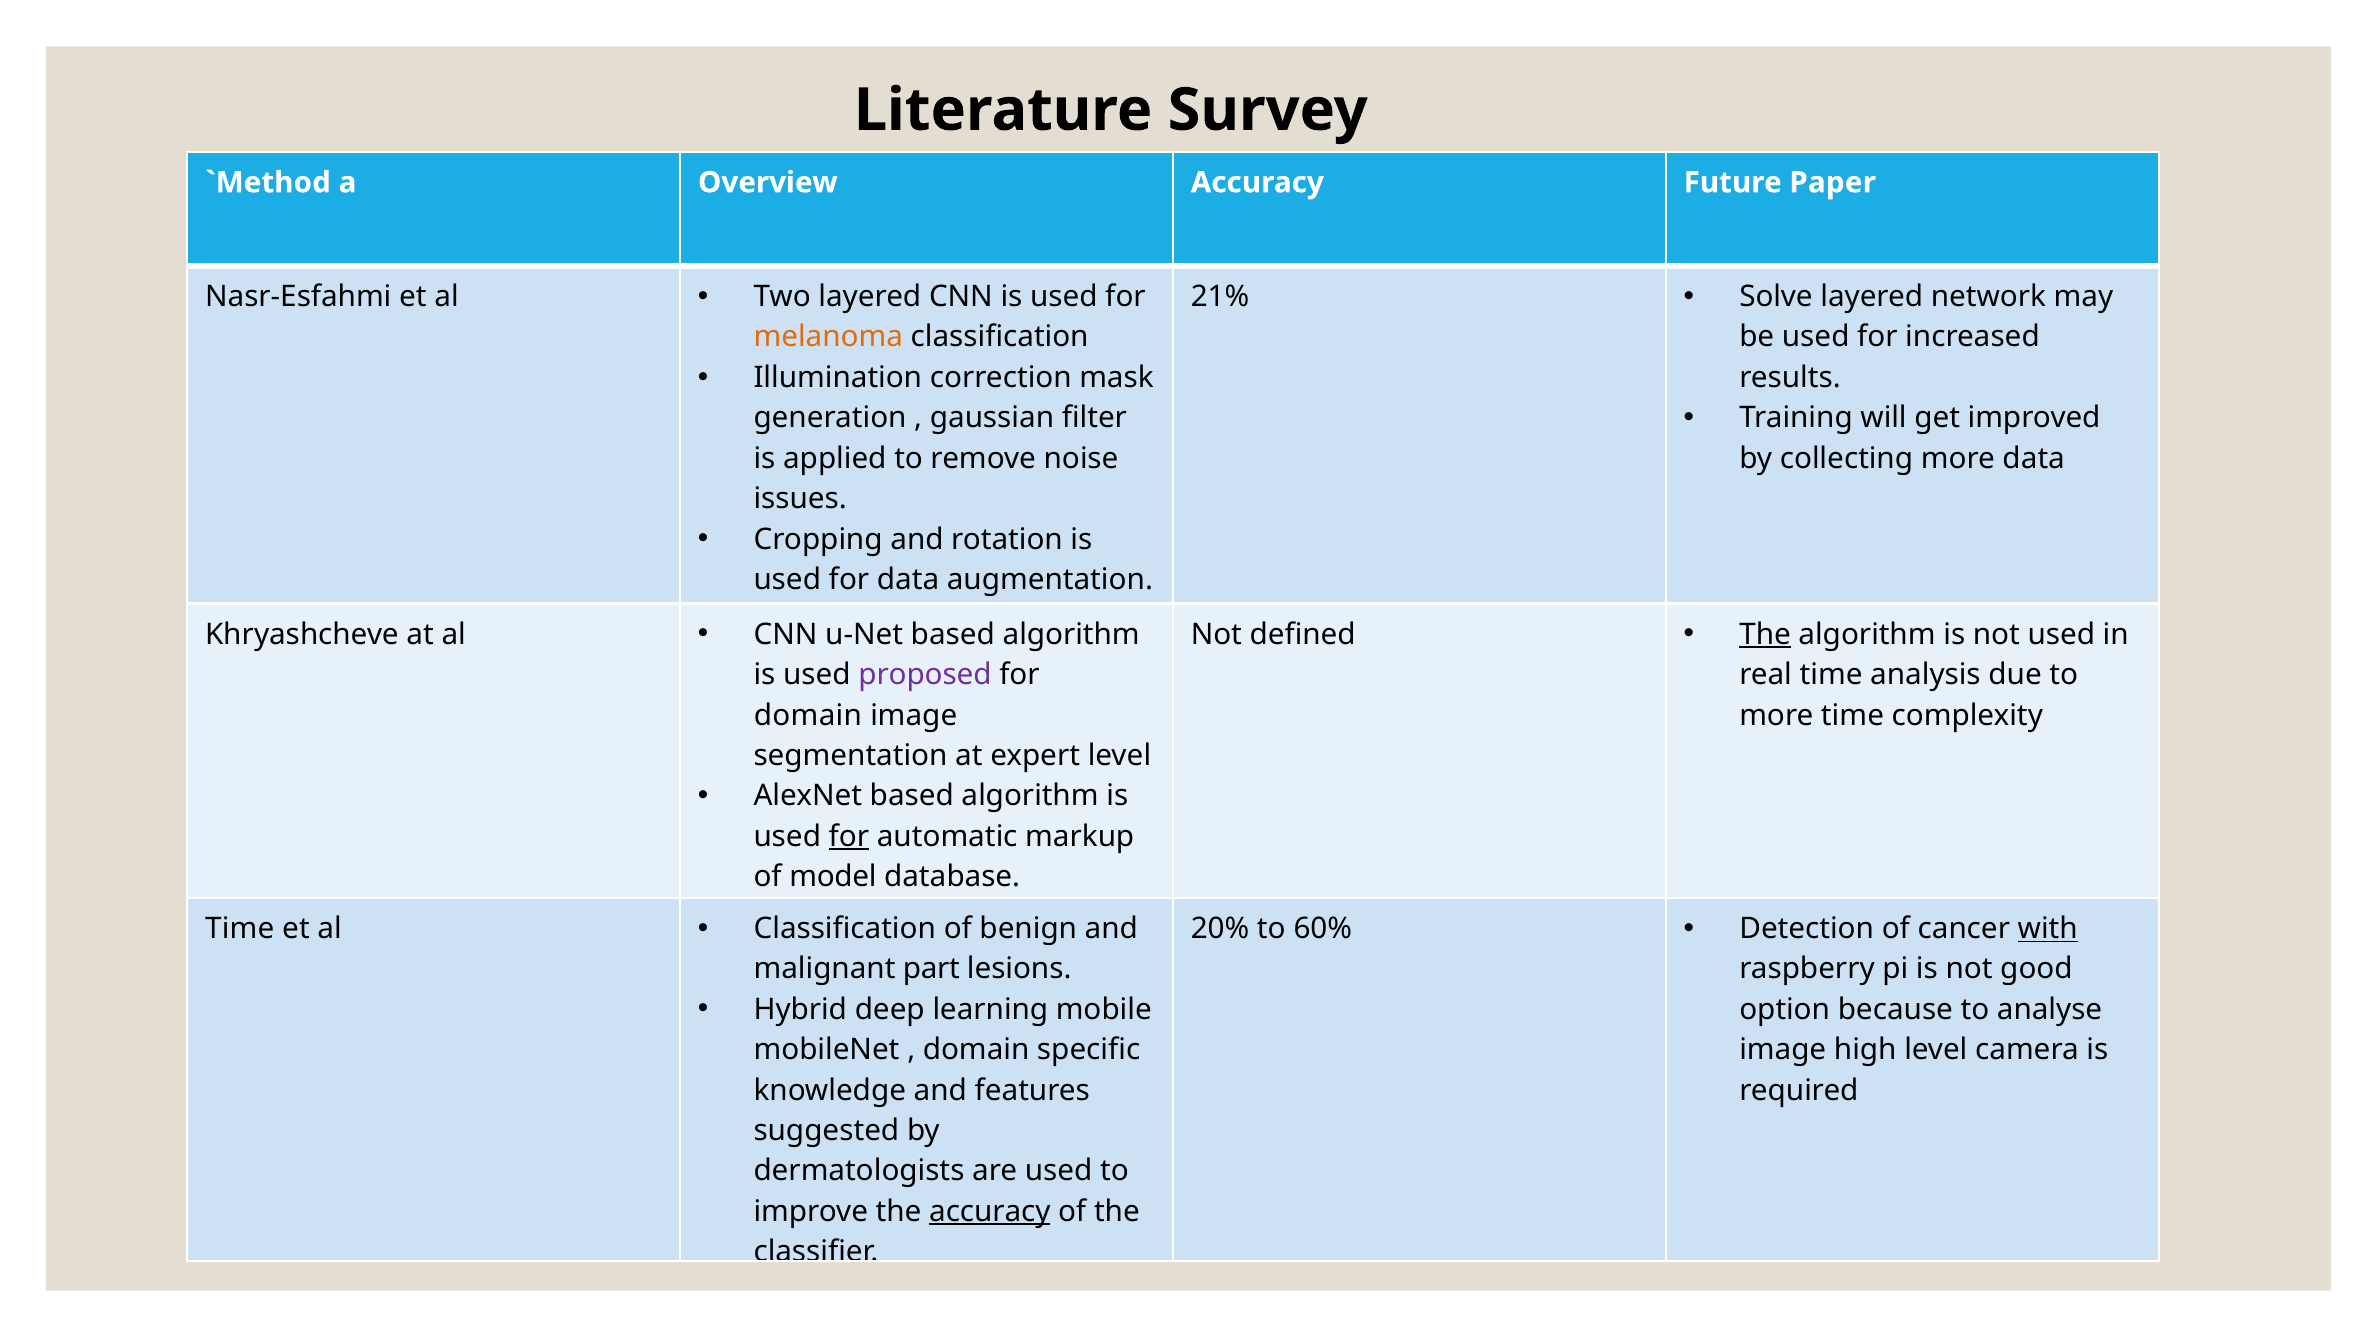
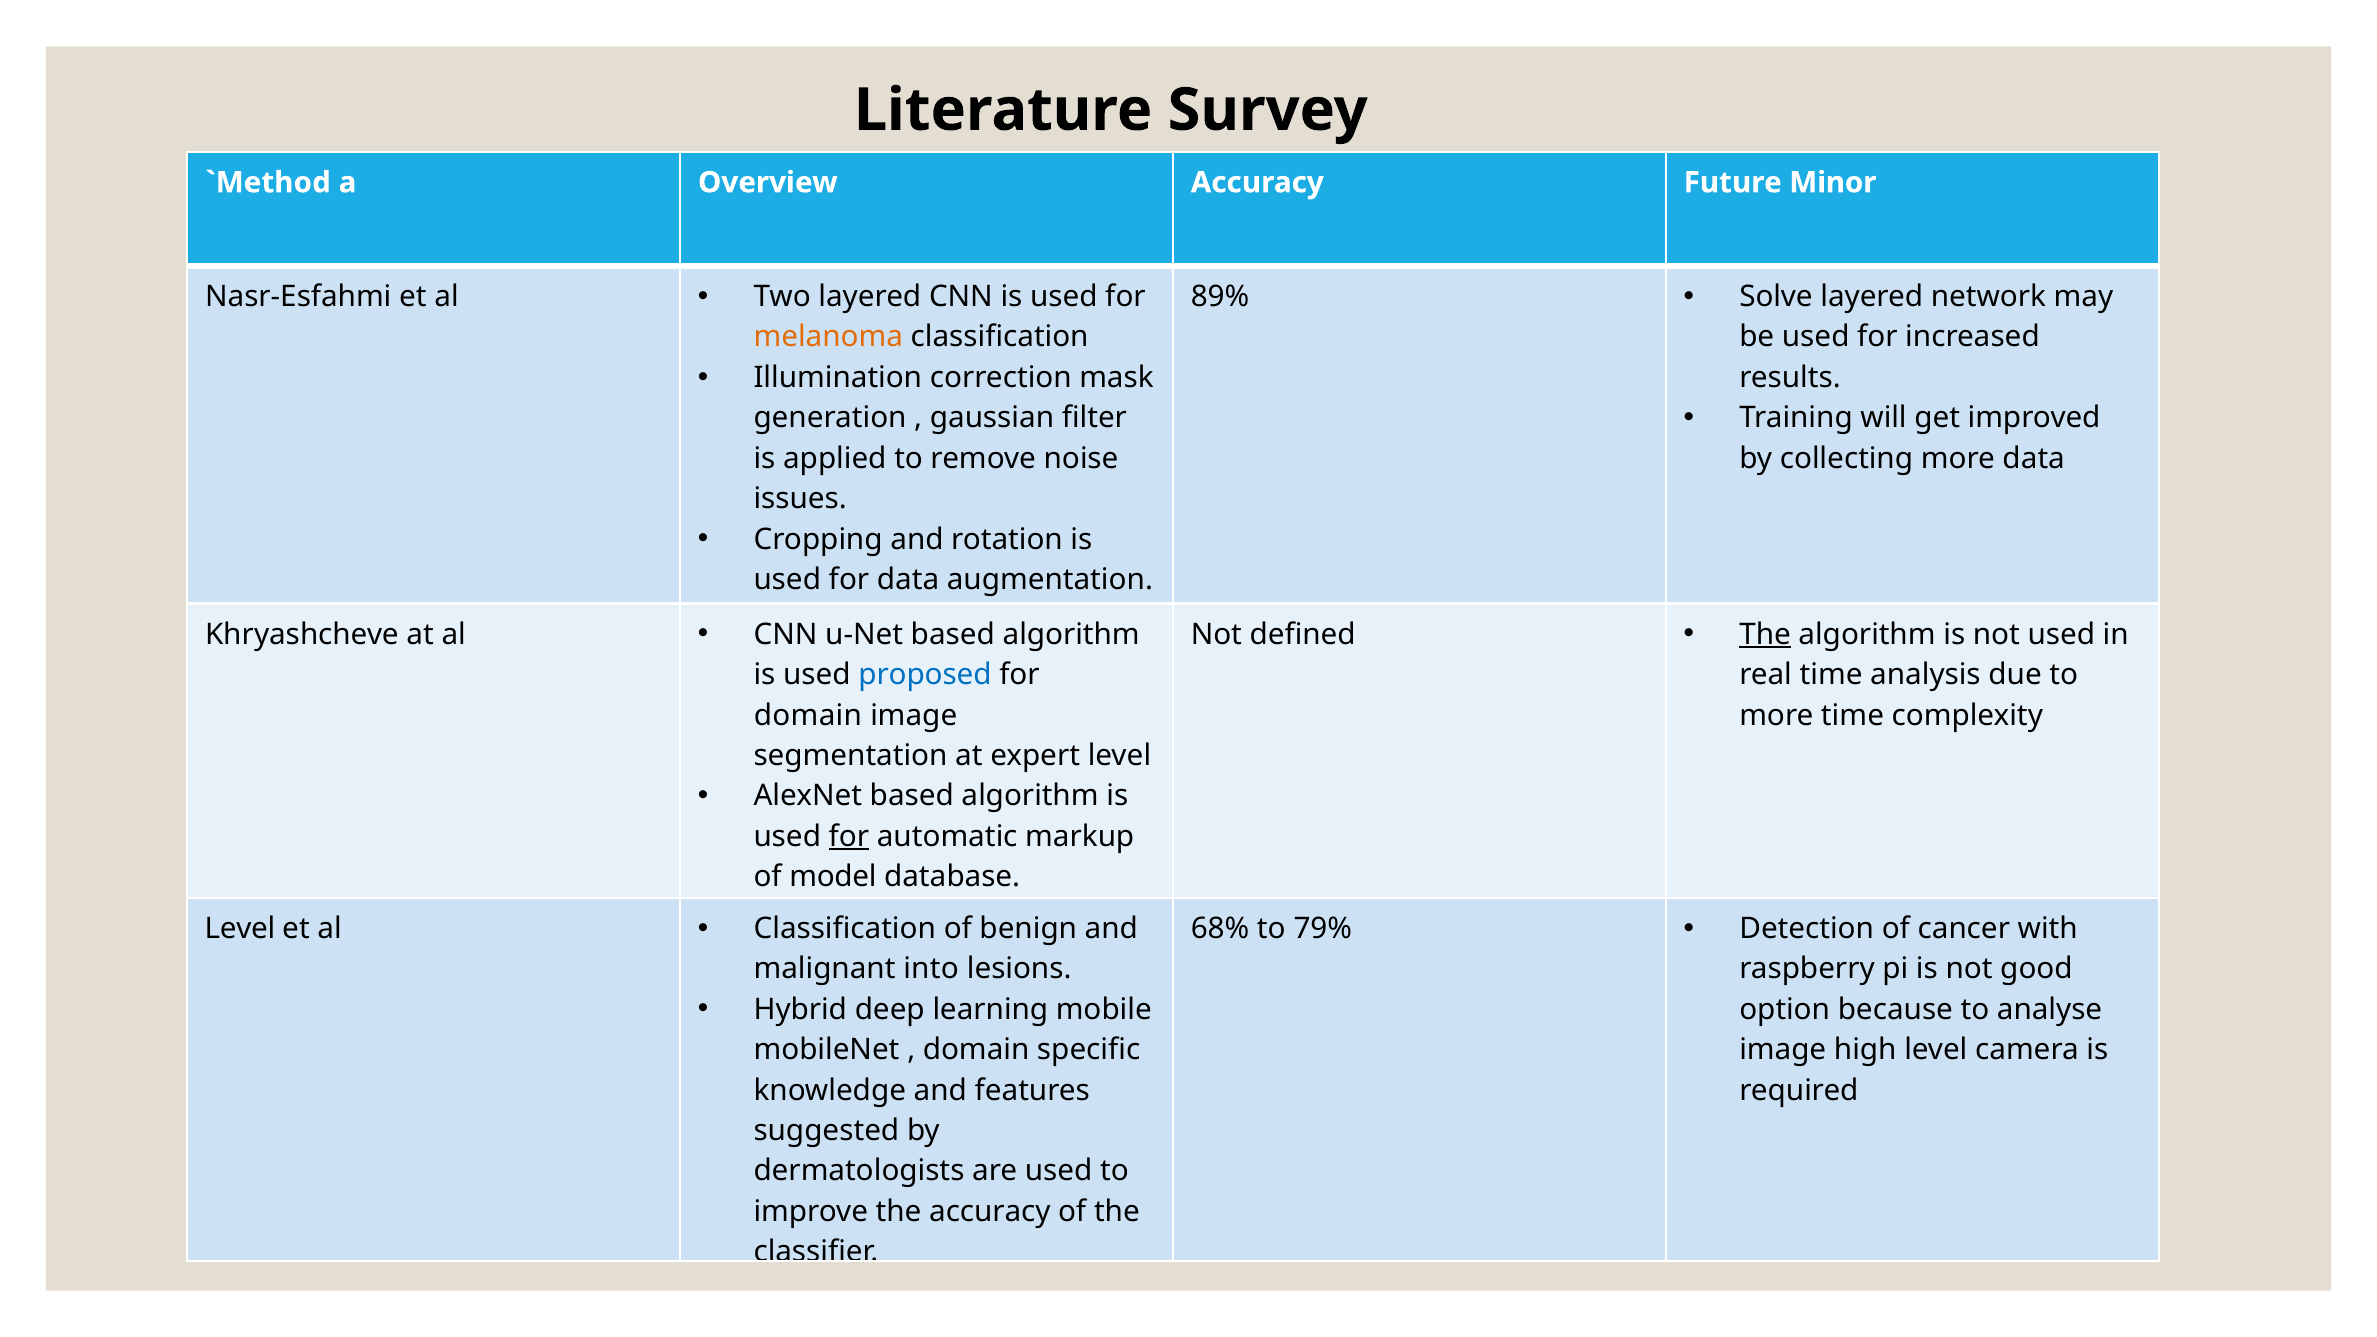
Paper: Paper -> Minor (1833, 183)
21%: 21% -> 89% (1220, 297)
proposed colour: purple -> blue (925, 675)
Time: Time -> Level (240, 929)
20%: 20% -> 68% (1220, 929)
60%: 60% -> 79% (1323, 929)
with underline: present -> none (2048, 929)
part: part -> into (931, 969)
accuracy underline: present -> none (990, 1212)
